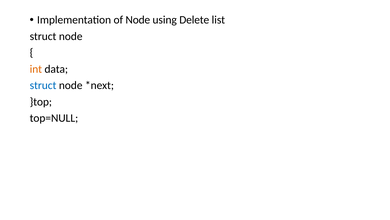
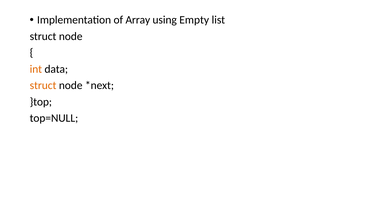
of Node: Node -> Array (138, 20)
Delete: Delete -> Empty (194, 20)
struct colour: blue -> orange (43, 85)
